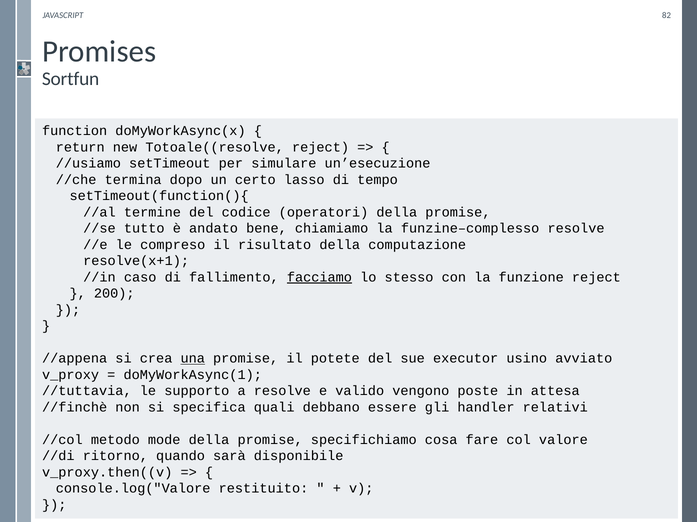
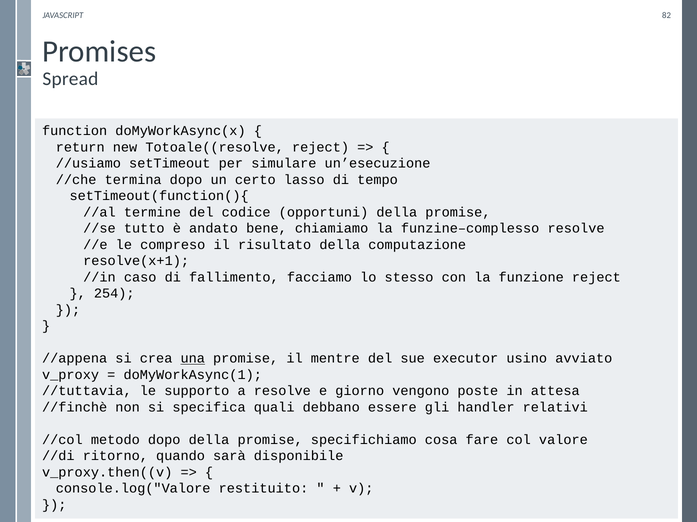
Sortfun: Sortfun -> Spread (70, 79)
operatori: operatori -> opportuni (324, 213)
facciamo underline: present -> none (319, 278)
200: 200 -> 254 (114, 294)
potete: potete -> mentre (335, 359)
valido: valido -> giorno (360, 392)
metodo mode: mode -> dopo (164, 440)
